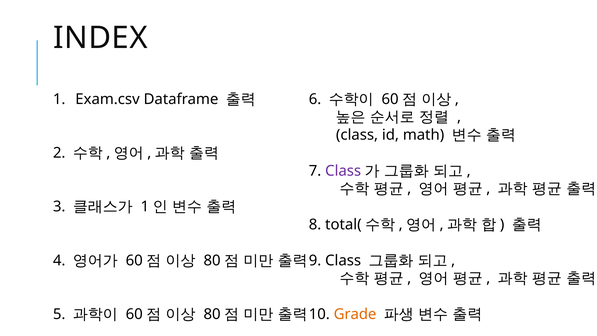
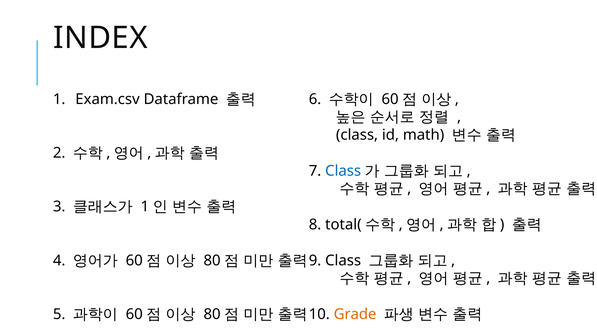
Class colour: purple -> blue (343, 171)
